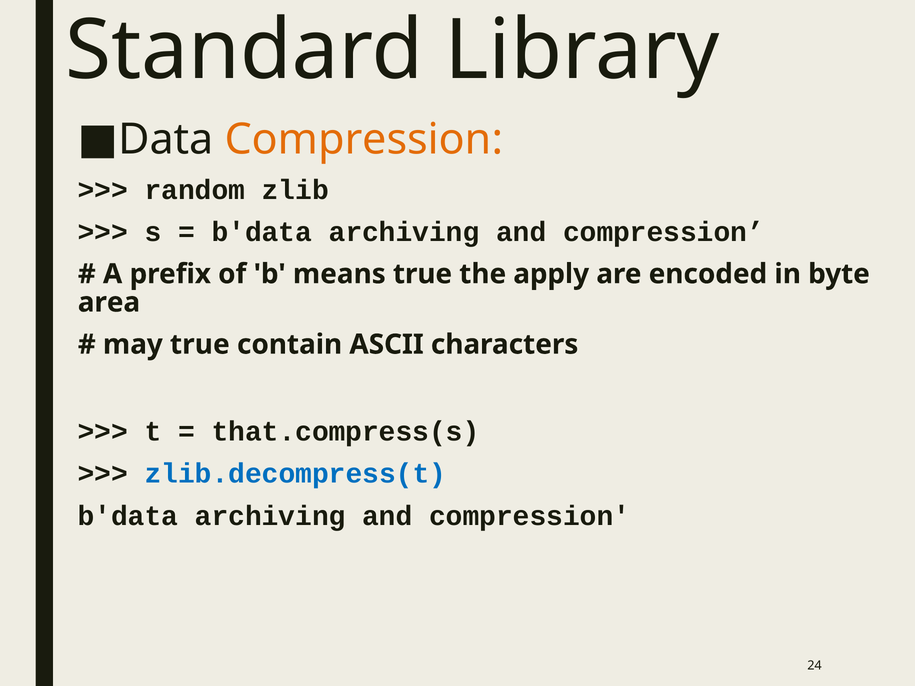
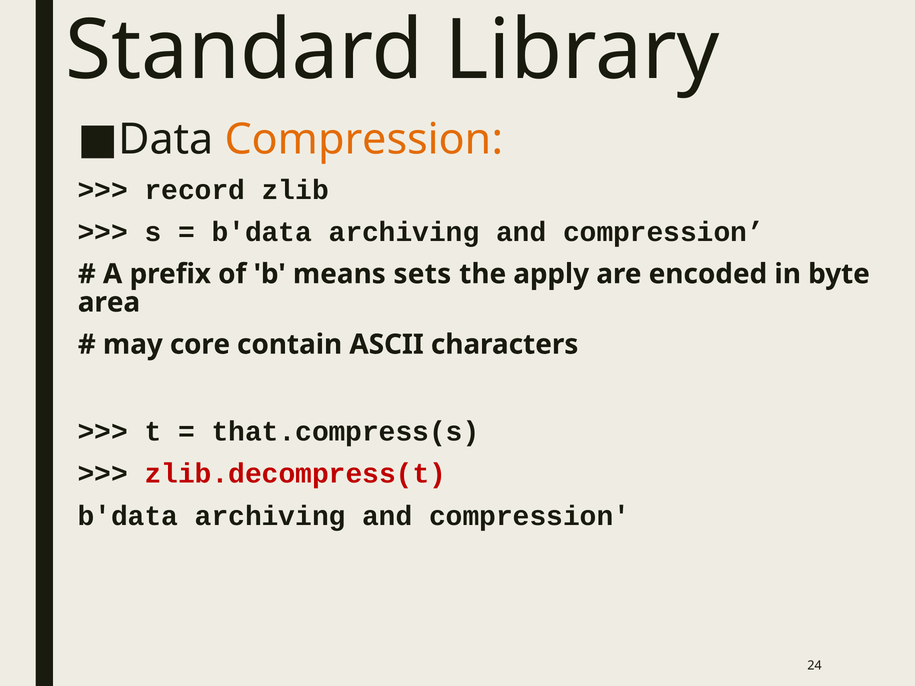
random: random -> record (195, 190)
means true: true -> sets (422, 274)
may true: true -> core (200, 345)
zlib.decompress(t colour: blue -> red (295, 474)
